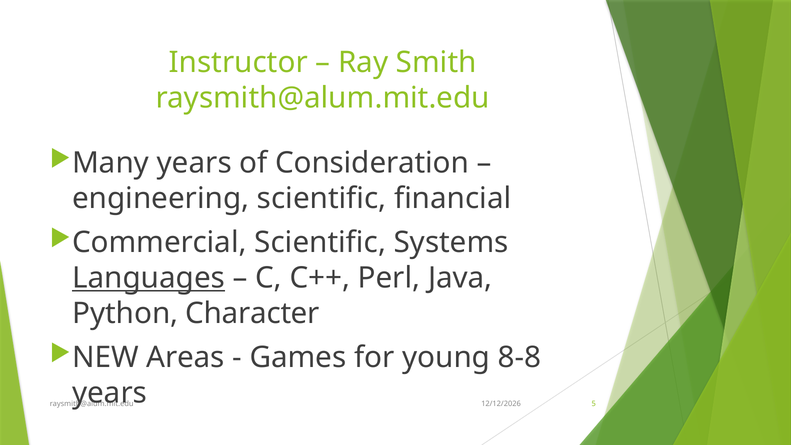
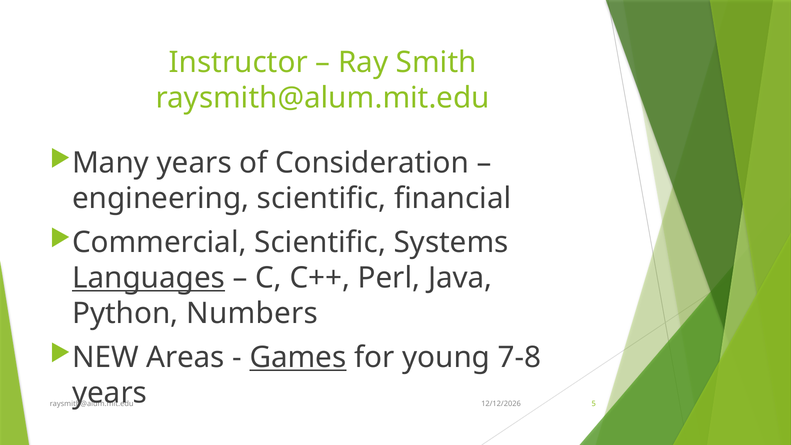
Character: Character -> Numbers (252, 314)
Games underline: none -> present (298, 357)
8-8: 8-8 -> 7-8 (519, 357)
